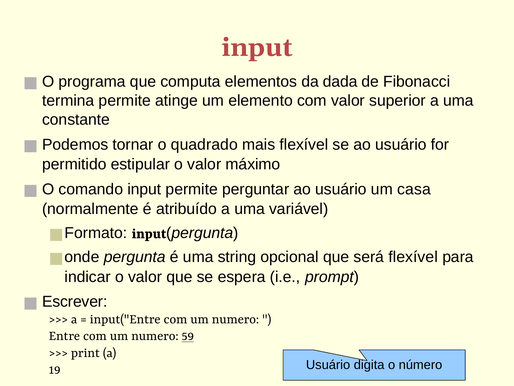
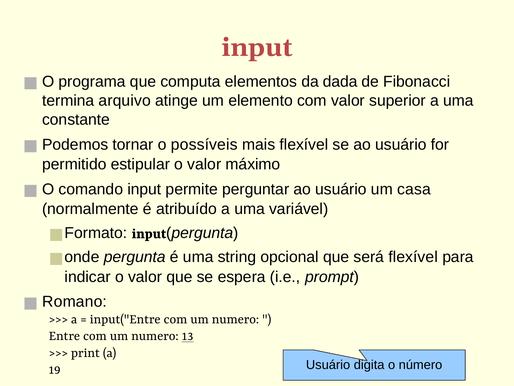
termina permite: permite -> arquivo (125, 101)
quadrado: quadrado -> possíveis (204, 144)
Escrever: Escrever -> Romano (75, 301)
59: 59 -> 13 (188, 335)
